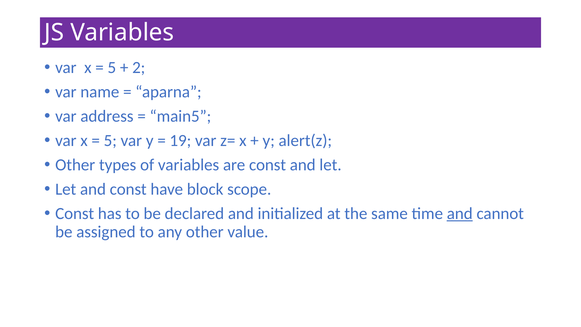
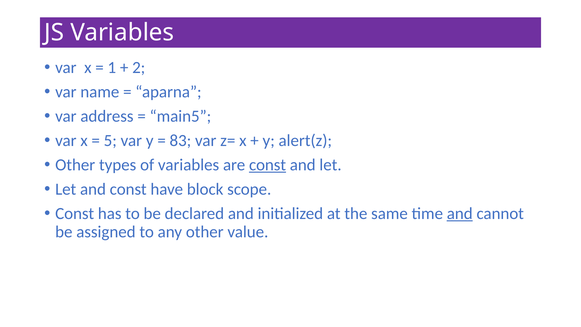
5: 5 -> 1 (112, 67)
19: 19 -> 83 (180, 140)
const underline: none -> present (268, 165)
